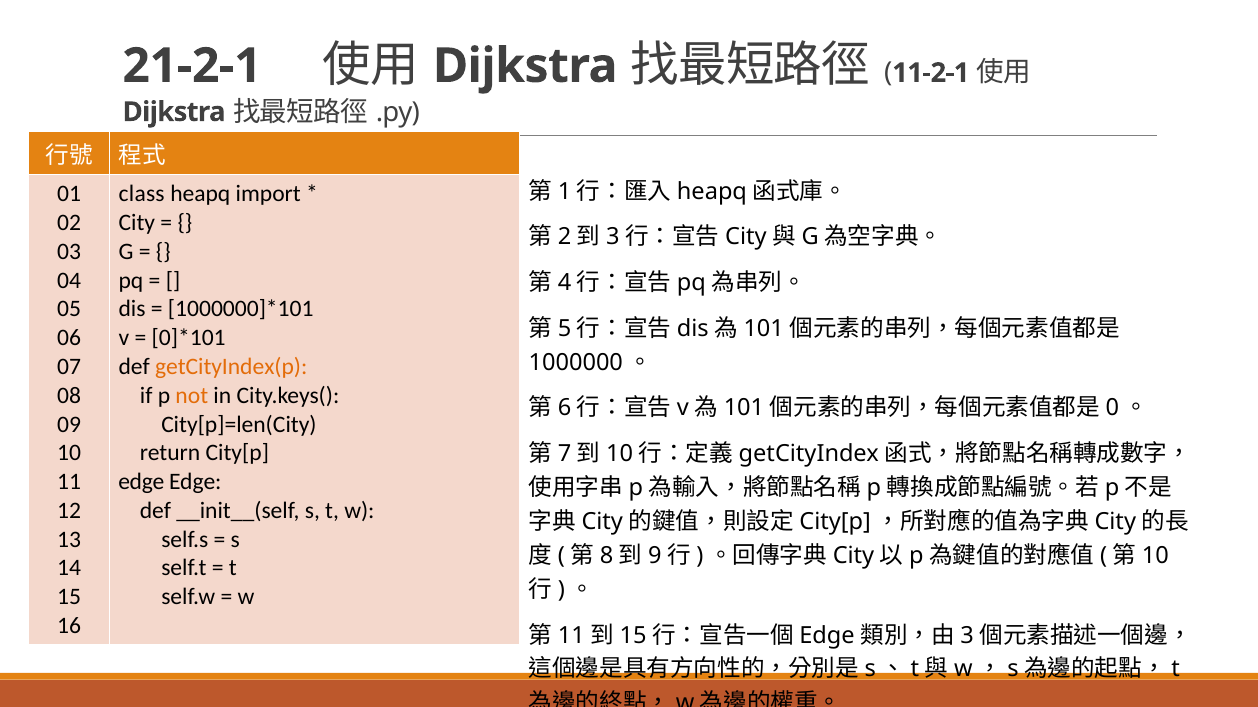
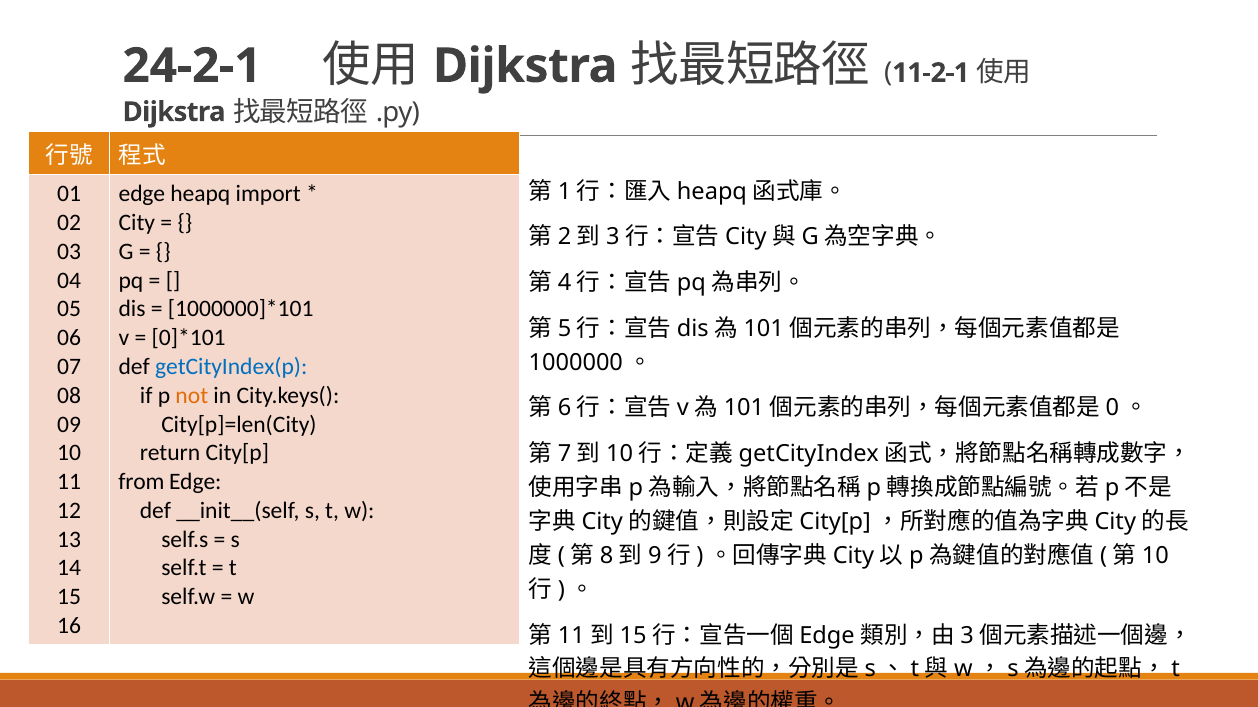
21-2-1: 21-2-1 -> 24-2-1 (192, 66)
class: class -> edge (142, 194)
getCityIndex(p colour: orange -> blue (231, 367)
edge: edge -> from (141, 482)
